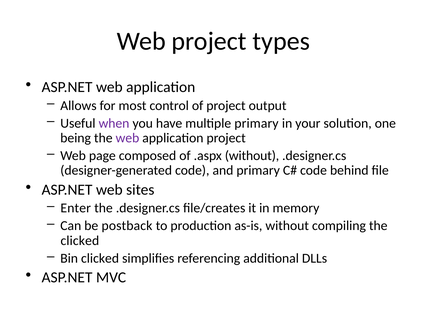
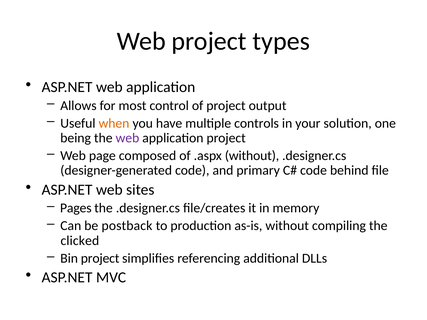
when colour: purple -> orange (114, 123)
multiple primary: primary -> controls (257, 123)
Enter: Enter -> Pages (76, 208)
Bin clicked: clicked -> project (100, 258)
